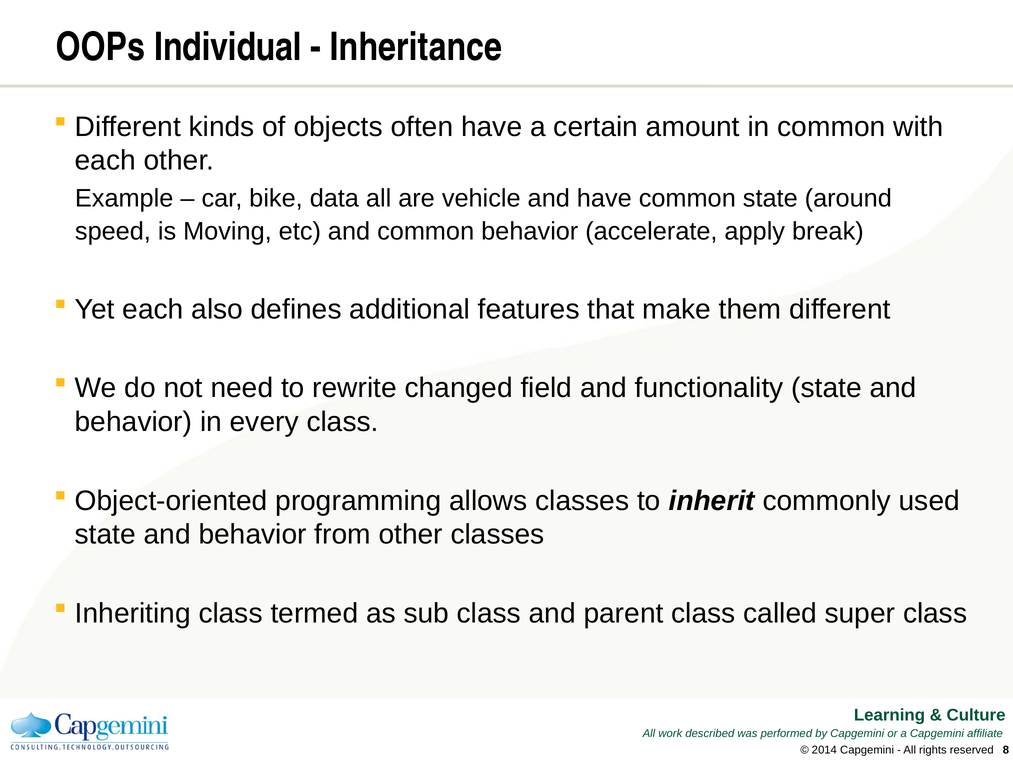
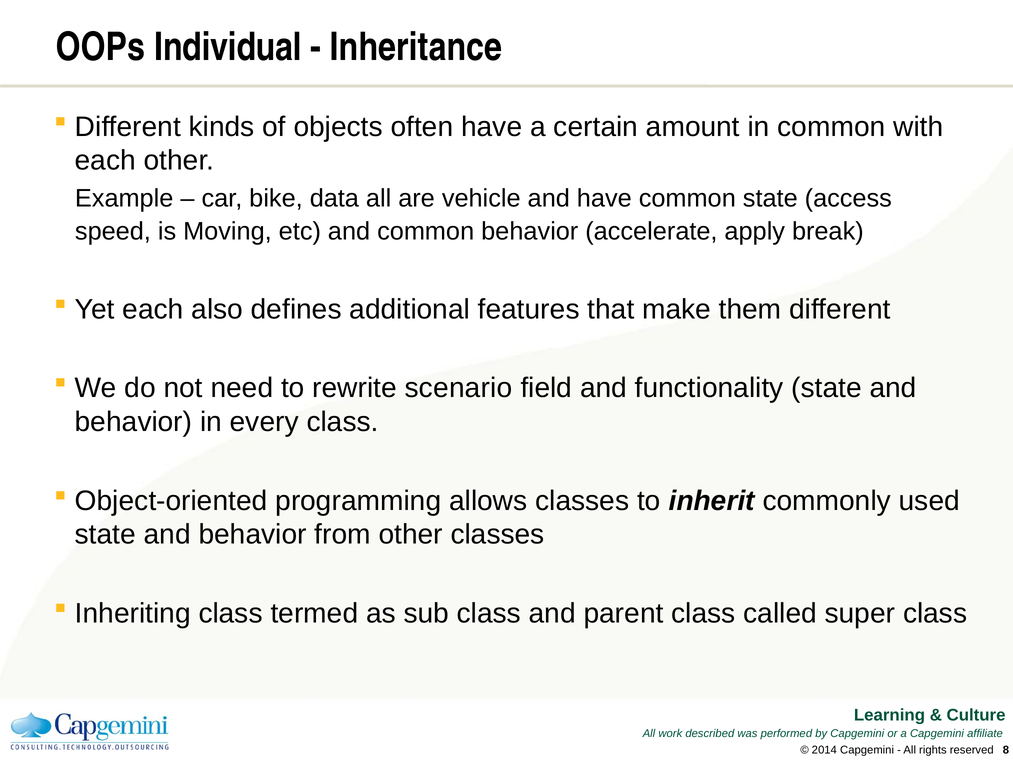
around: around -> access (848, 198)
changed: changed -> scenario (459, 388)
